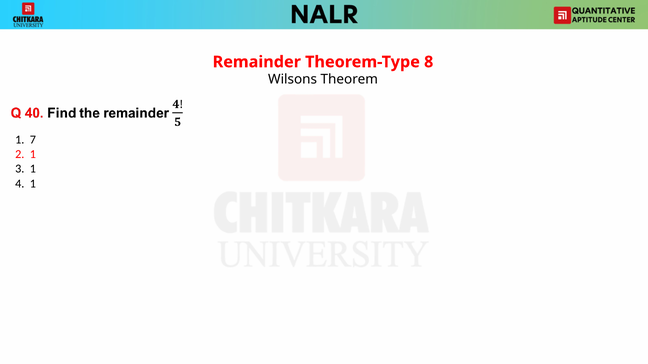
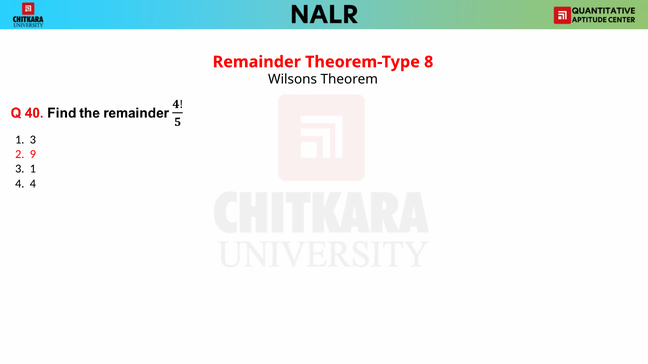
1 7: 7 -> 3 (33, 140)
2 1: 1 -> 9 (33, 155)
4 1: 1 -> 4 (33, 184)
